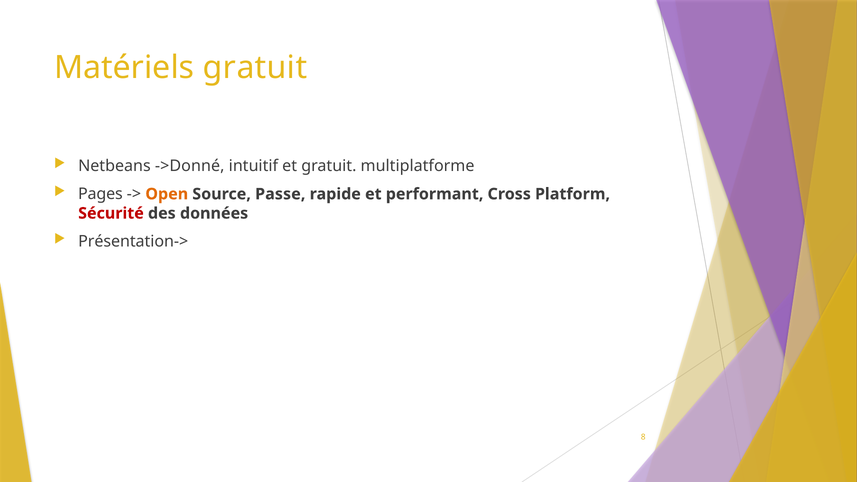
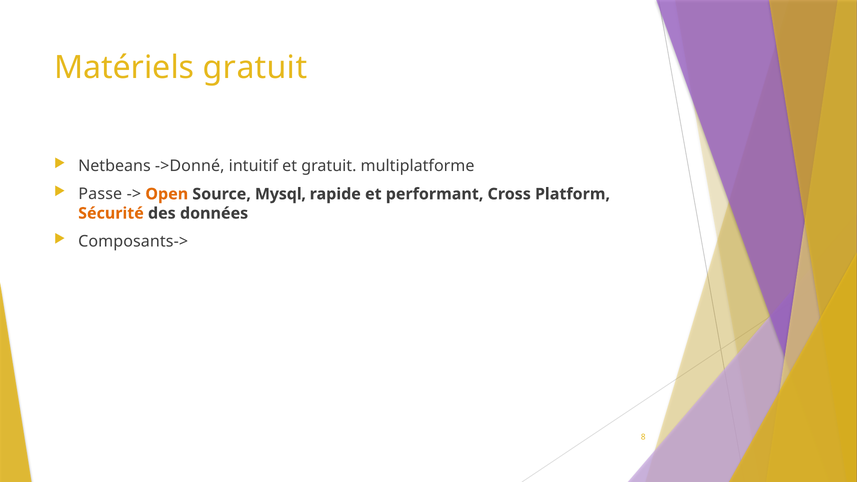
Pages: Pages -> Passe (100, 194)
Passe: Passe -> Mysql (280, 194)
Sécurité colour: red -> orange (111, 213)
Présentation->: Présentation-> -> Composants-> (133, 242)
